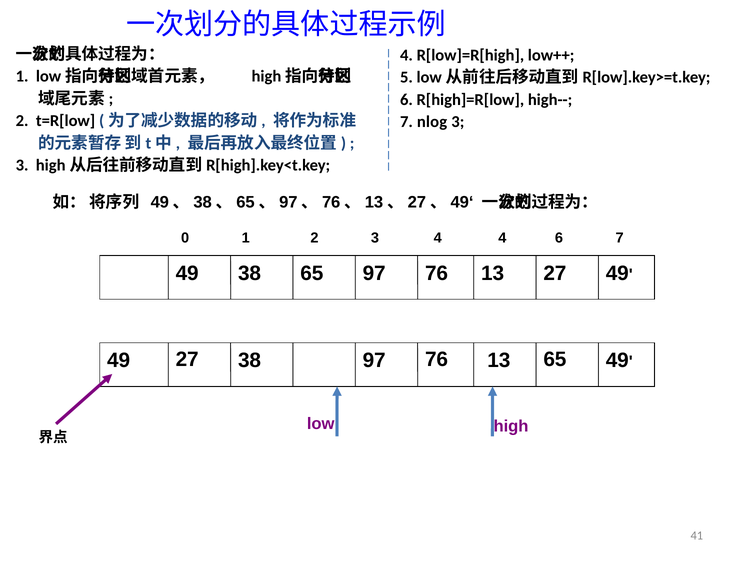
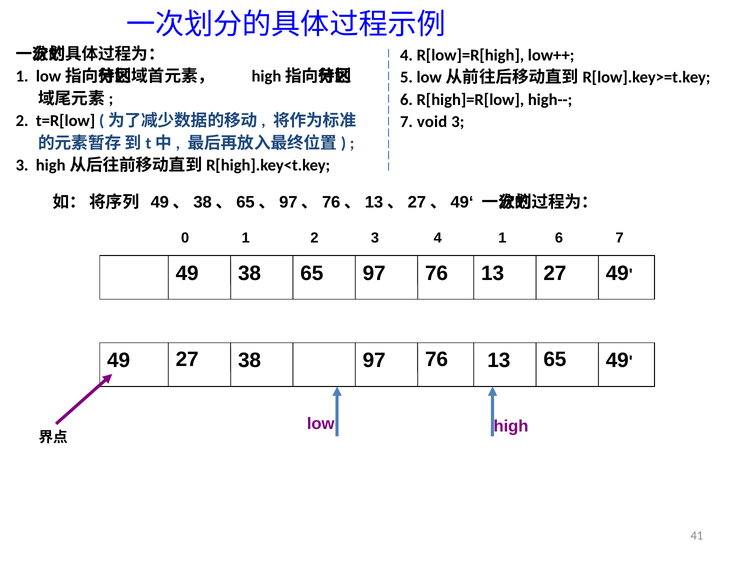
nlog: nlog -> void (432, 122)
4 4: 4 -> 1 (502, 238)
